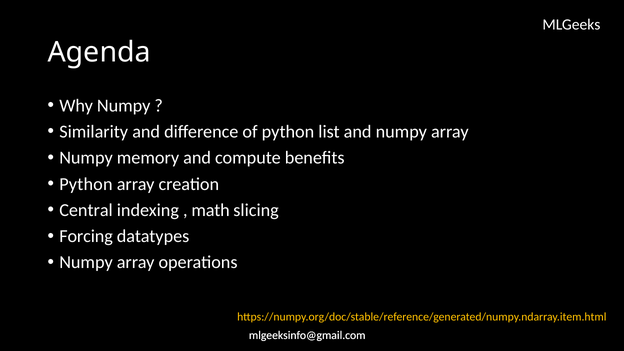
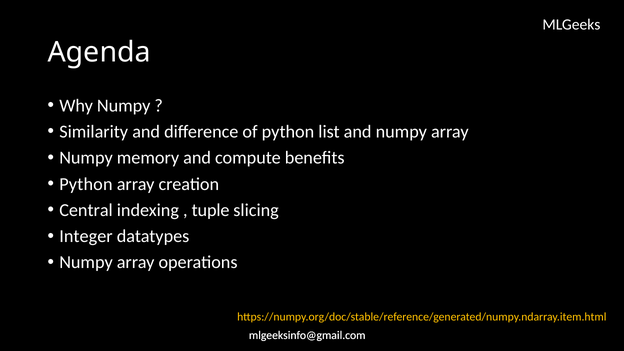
math: math -> tuple (211, 210)
Forcing: Forcing -> Integer (86, 236)
